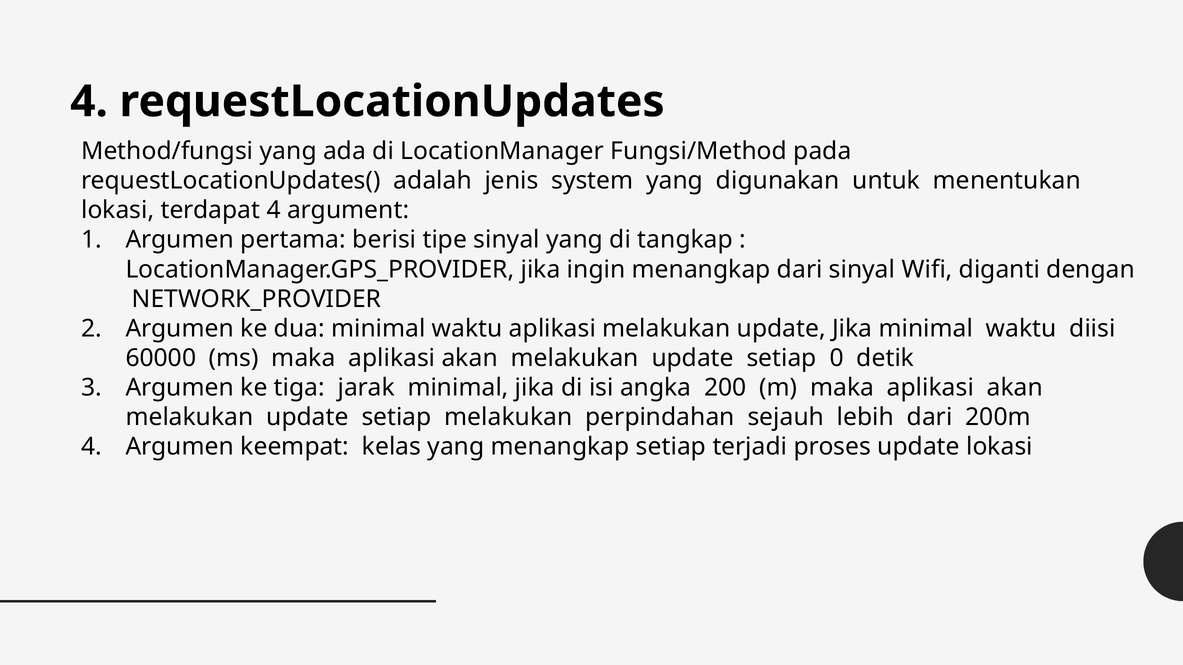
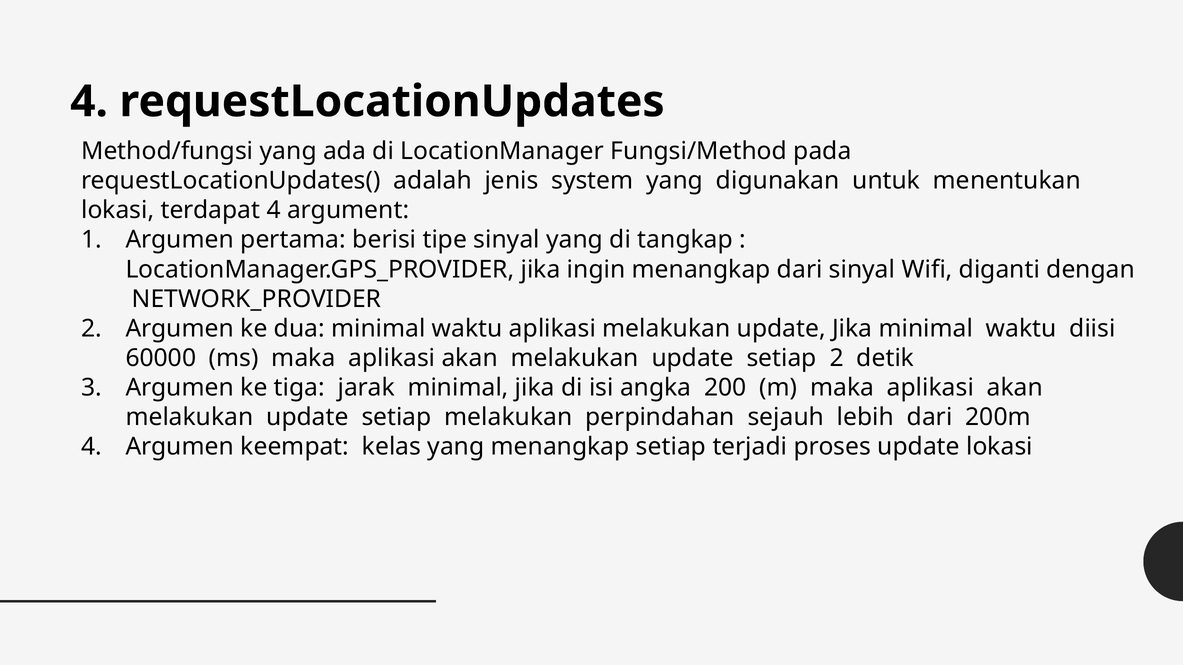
setiap 0: 0 -> 2 (837, 358)
